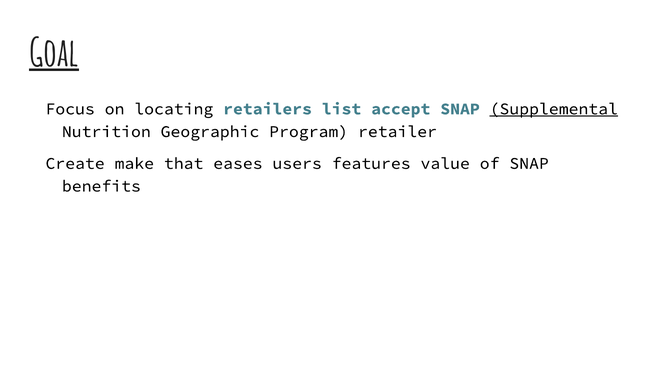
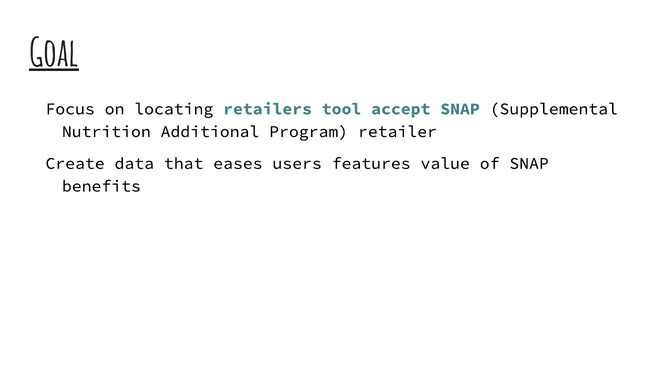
list: list -> tool (342, 109)
Supplemental underline: present -> none (554, 109)
Geographic: Geographic -> Additional (210, 132)
make: make -> data (134, 164)
